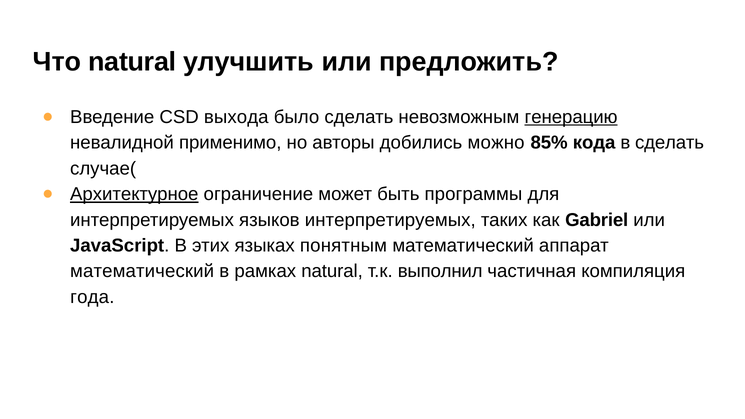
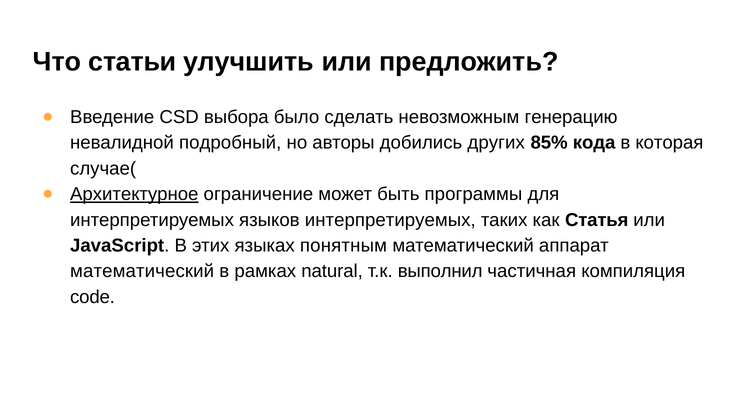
Что natural: natural -> статьи (132, 62)
выхода: выхода -> выбора (236, 117)
генерацию underline: present -> none (571, 117)
применимо: применимо -> подробный (230, 143)
можно: можно -> других (496, 143)
в сделать: сделать -> которая (669, 143)
Gabriel: Gabriel -> Статья (597, 220)
года: года -> code (92, 297)
